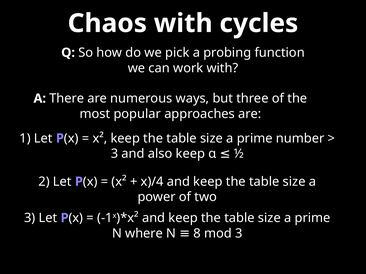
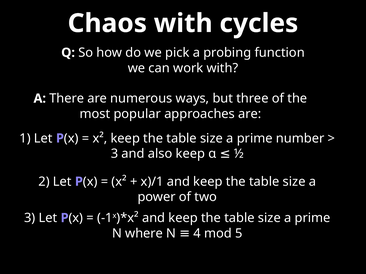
x)/4: x)/4 -> x)/1 (152, 182)
8: 8 -> 4 (197, 234)
mod 3: 3 -> 5 (239, 234)
